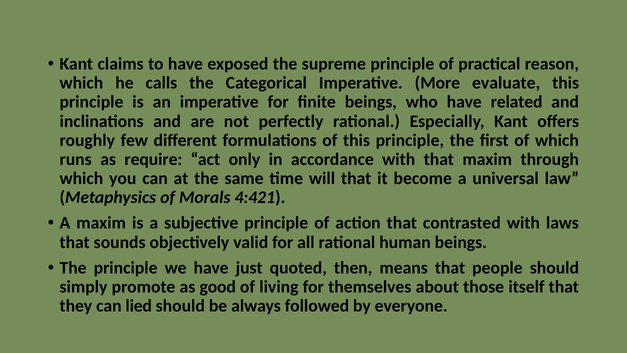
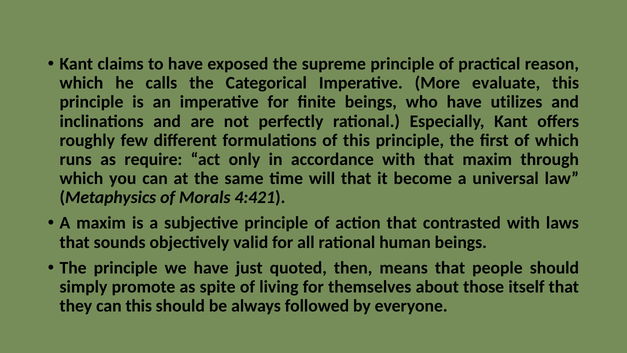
related: related -> utilizes (516, 102)
good: good -> spite (218, 287)
can lied: lied -> this (139, 306)
